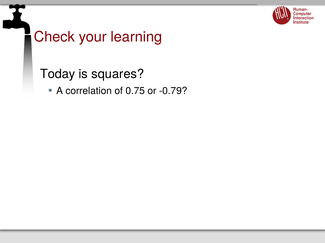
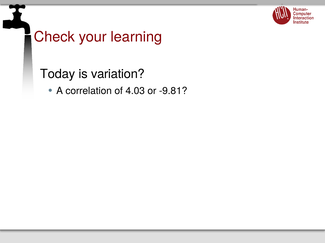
squares: squares -> variation (118, 74)
0.75: 0.75 -> 4.03 (135, 91)
-0.79: -0.79 -> -9.81 (173, 91)
